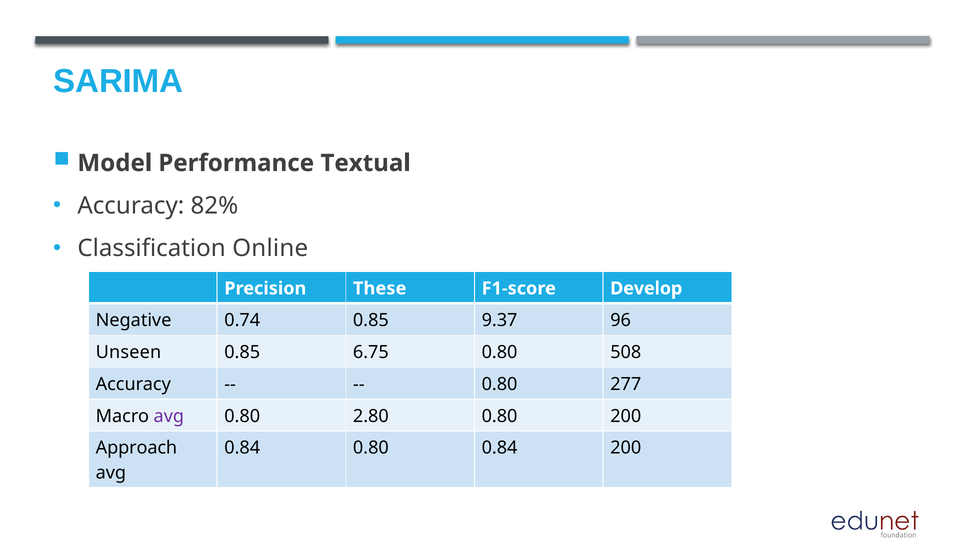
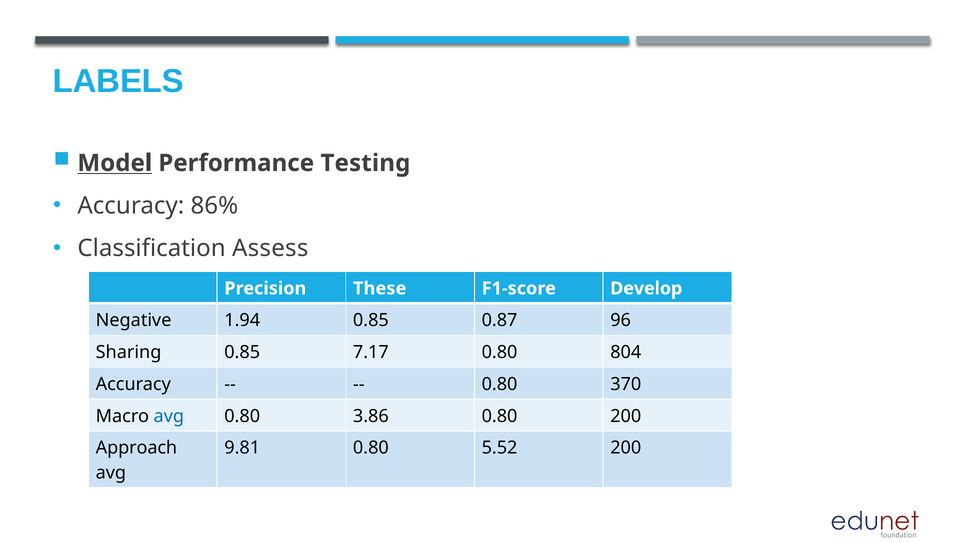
SARIMA: SARIMA -> LABELS (118, 81)
Model underline: none -> present (115, 163)
Textual: Textual -> Testing (365, 163)
82%: 82% -> 86% (214, 206)
Online: Online -> Assess (270, 248)
0.74: 0.74 -> 1.94 (242, 320)
9.37: 9.37 -> 0.87 (500, 320)
Unseen: Unseen -> Sharing (129, 352)
6.75: 6.75 -> 7.17 (371, 352)
508: 508 -> 804 (626, 352)
277: 277 -> 370 (626, 384)
avg colour: purple -> blue (169, 416)
2.80: 2.80 -> 3.86 (371, 416)
0.84: 0.84 -> 9.81 (242, 448)
0.80 0.84: 0.84 -> 5.52 (500, 448)
